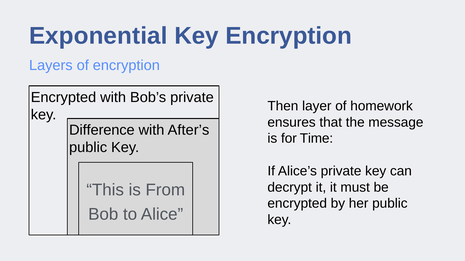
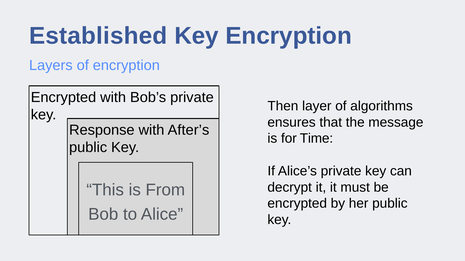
Exponential: Exponential -> Established (98, 36)
homework: homework -> algorithms (382, 106)
Difference: Difference -> Response (102, 130)
